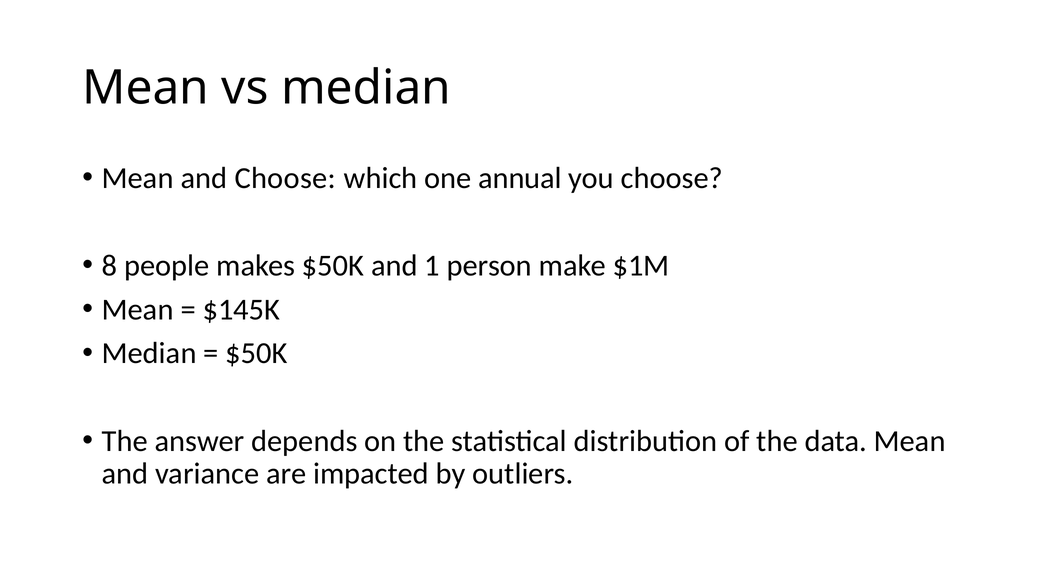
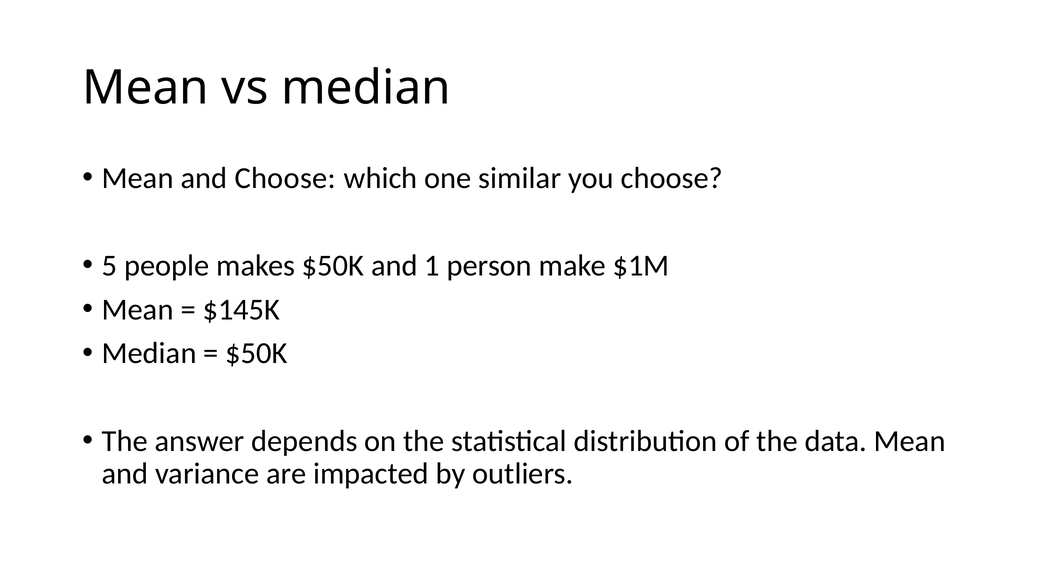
annual: annual -> similar (520, 178)
8: 8 -> 5 (110, 266)
